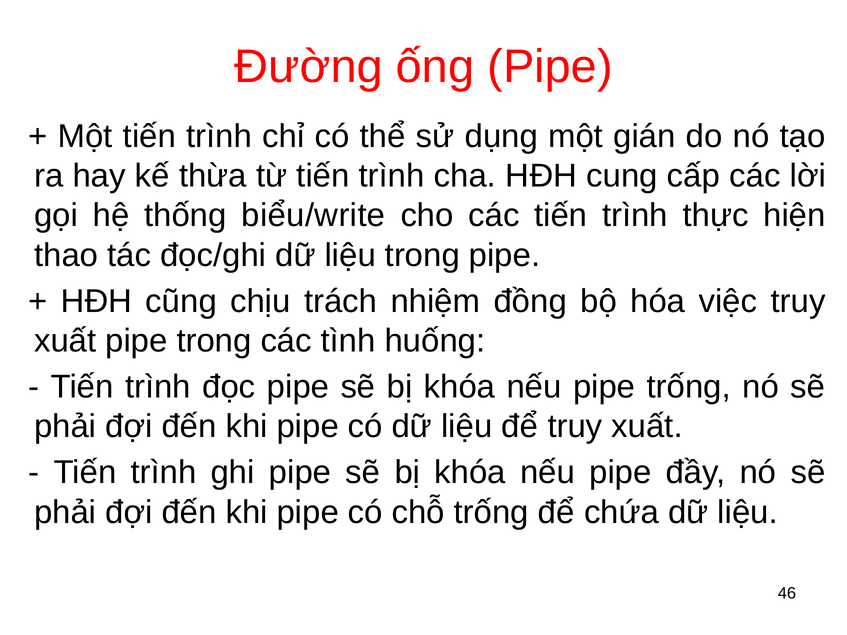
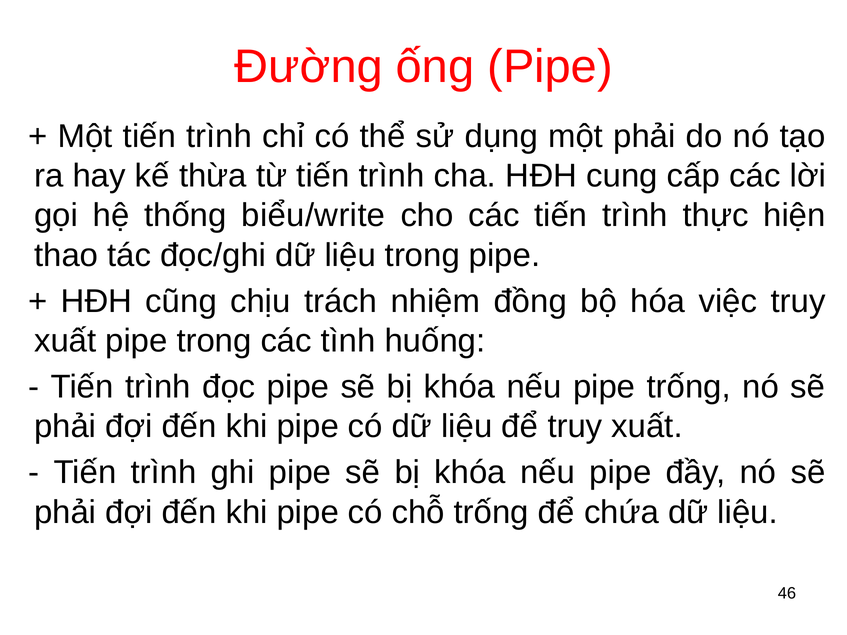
một gián: gián -> phải (644, 137)
